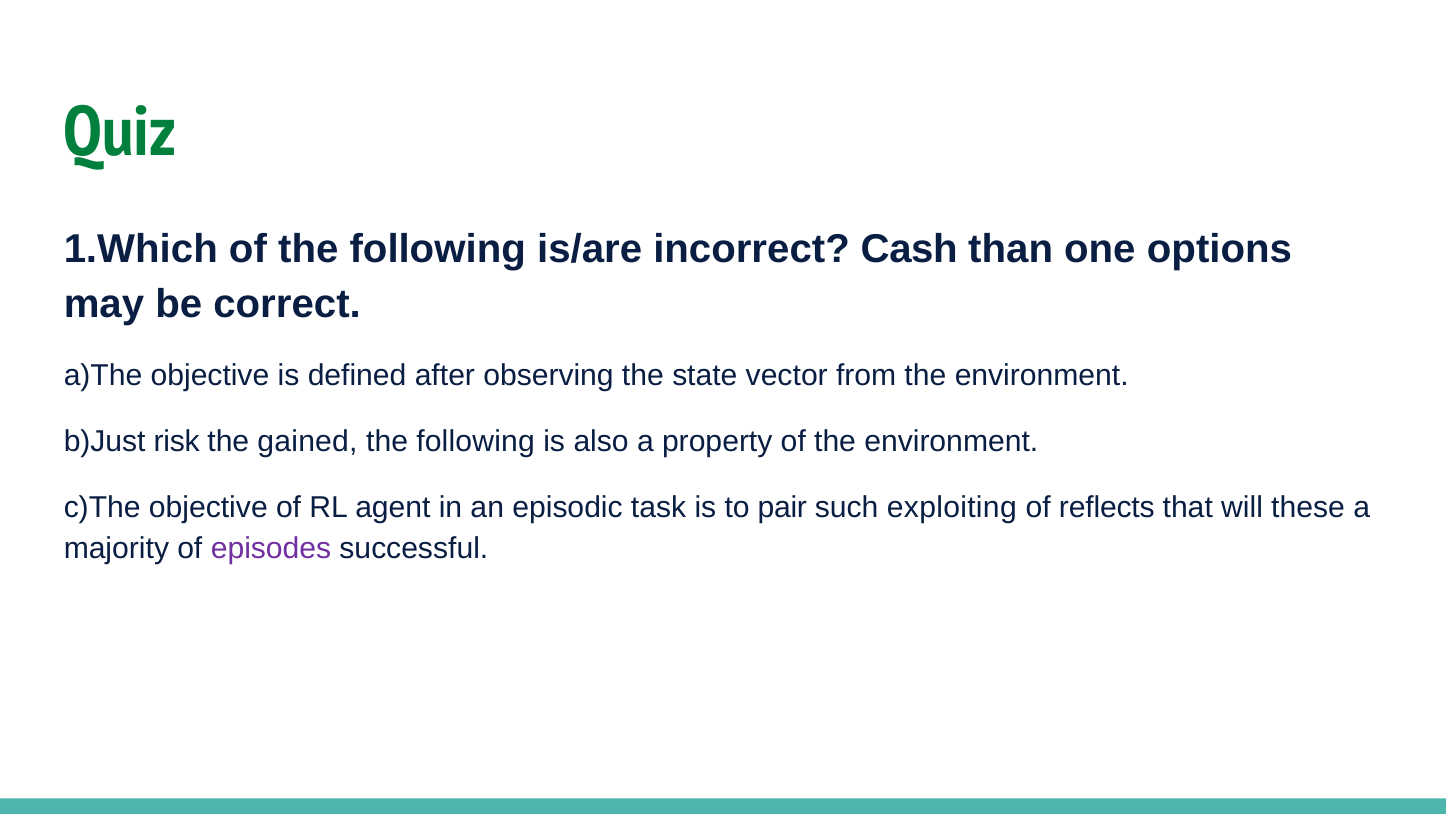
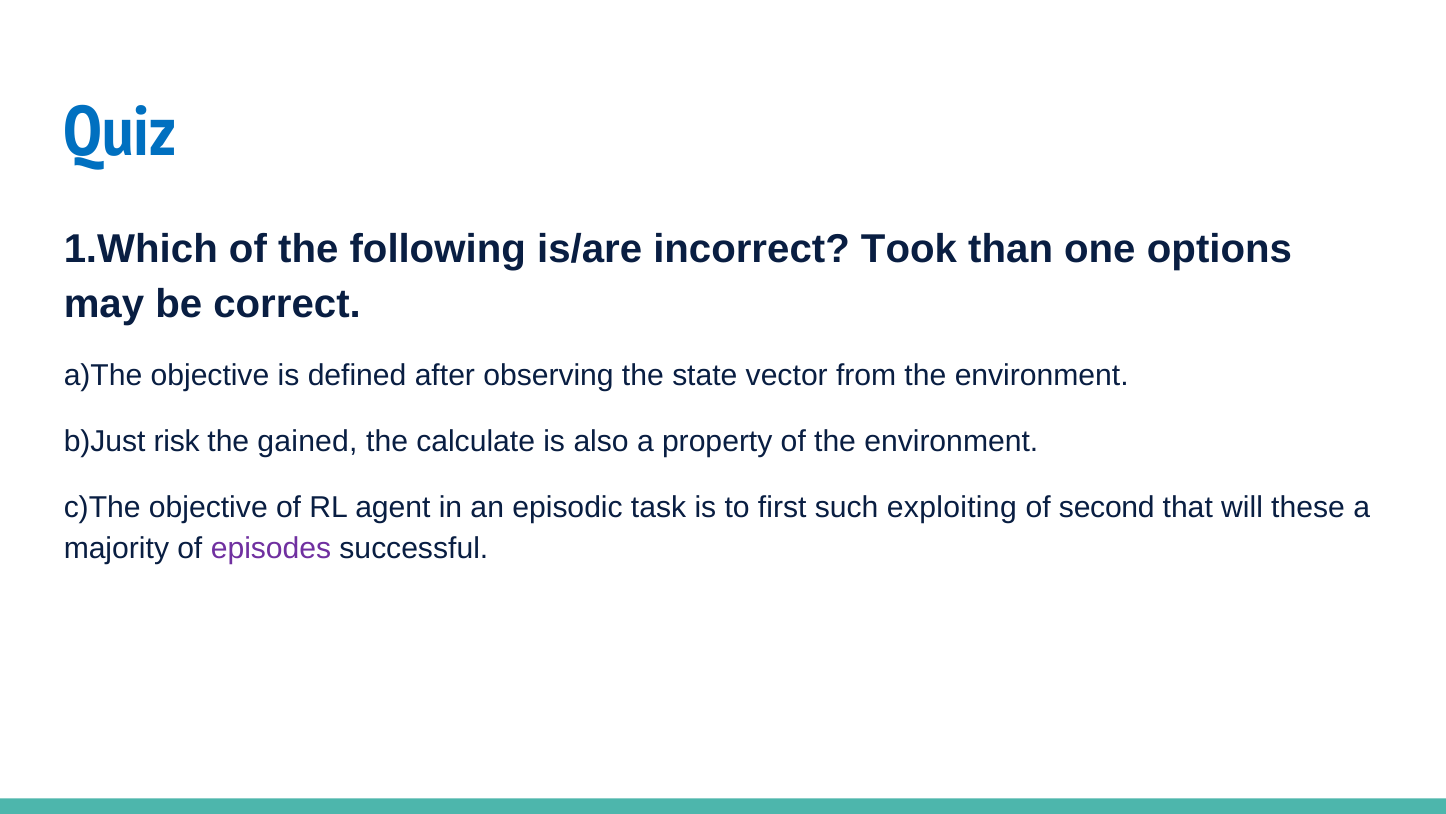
Quiz colour: green -> blue (120, 132)
Cash: Cash -> Took (909, 249)
following: following -> calculate (476, 441)
pair: pair -> first (782, 507)
reflects: reflects -> second (1107, 507)
